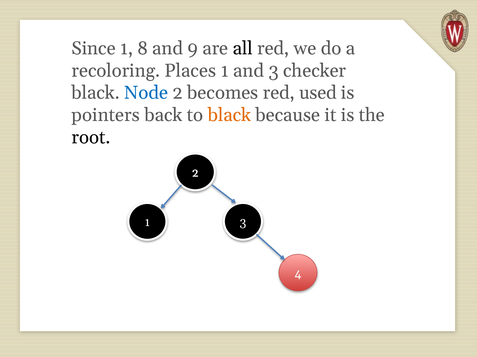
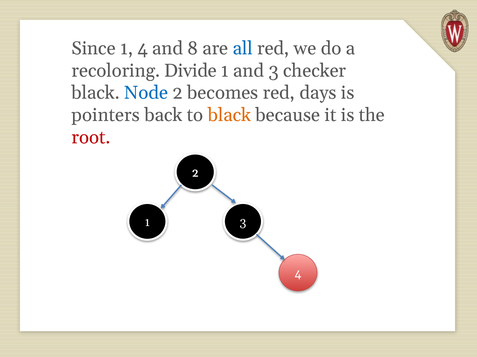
1 8: 8 -> 4 (143, 49)
9: 9 -> 8 (193, 49)
all colour: black -> blue (243, 49)
Places: Places -> Divide (190, 71)
used: used -> days (318, 93)
root colour: black -> red (91, 138)
